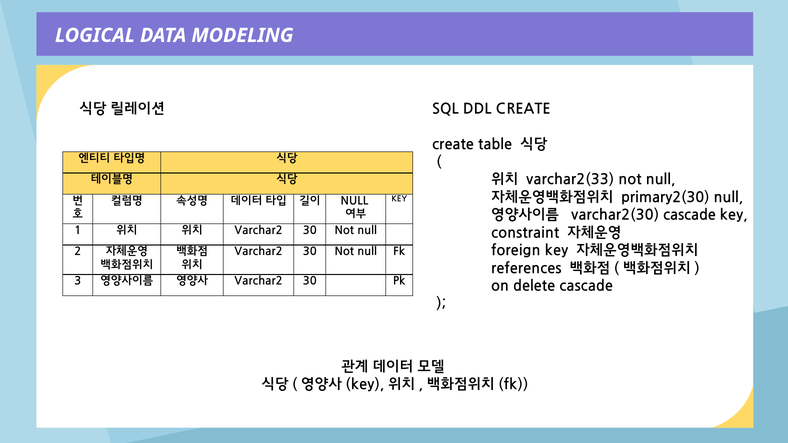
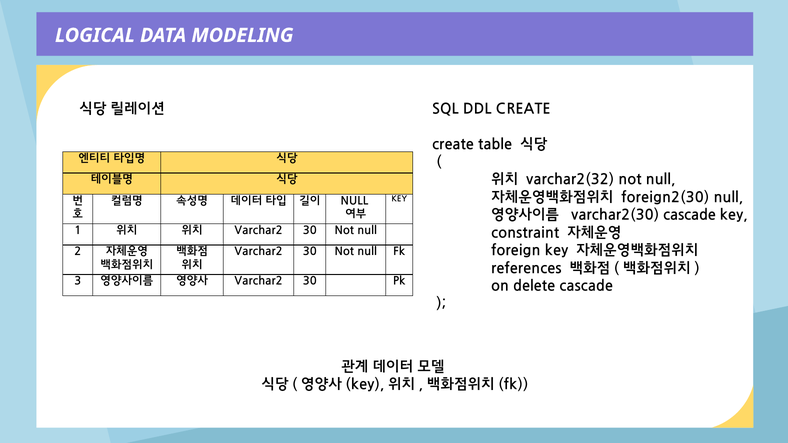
varchar2(33: varchar2(33 -> varchar2(32 (570, 179)
primary2(30: primary2(30 -> foreign2(30 (665, 197)
